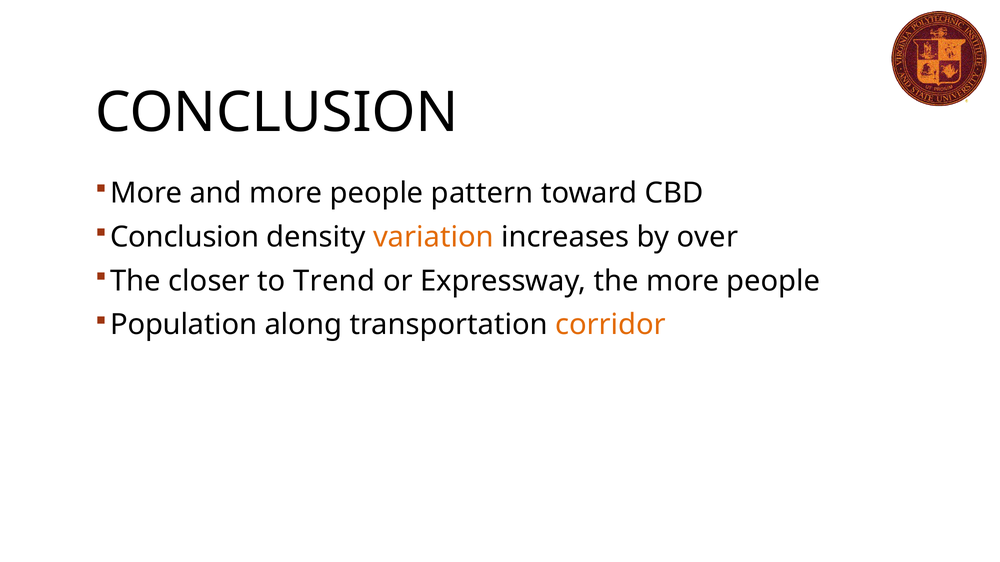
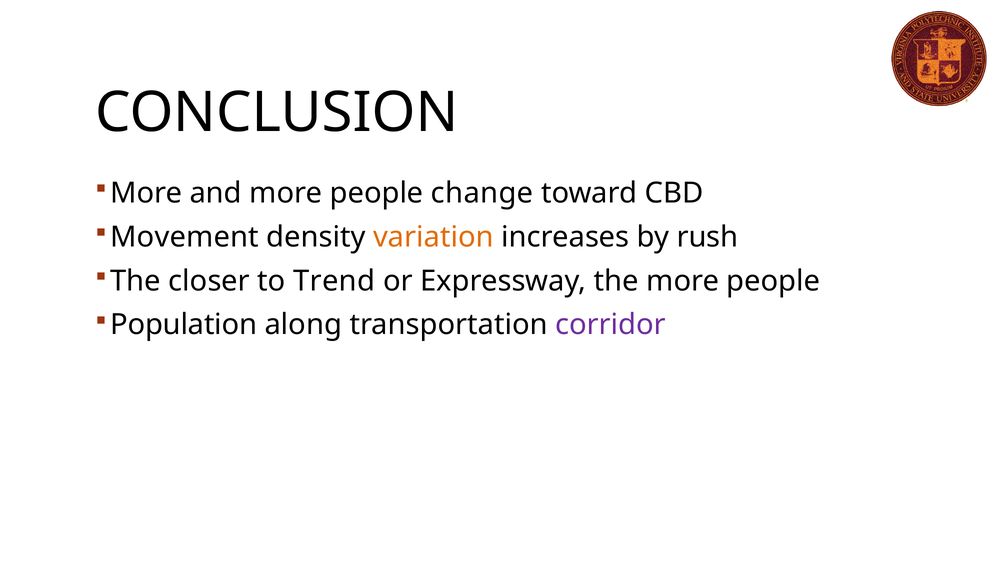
pattern: pattern -> change (482, 193)
Conclusion: Conclusion -> Movement (185, 237)
over: over -> rush (707, 237)
corridor colour: orange -> purple (611, 325)
